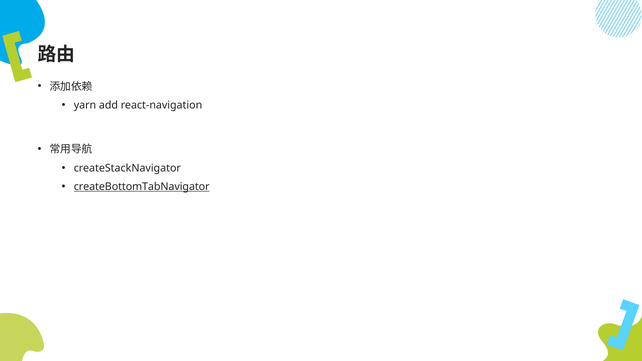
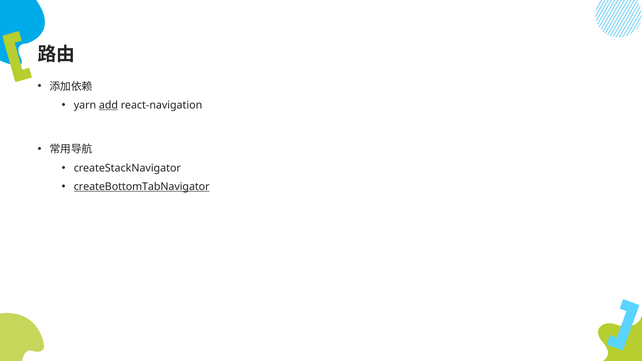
add underline: none -> present (108, 105)
